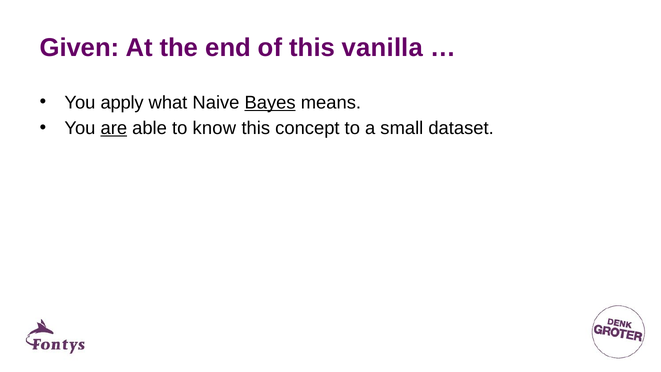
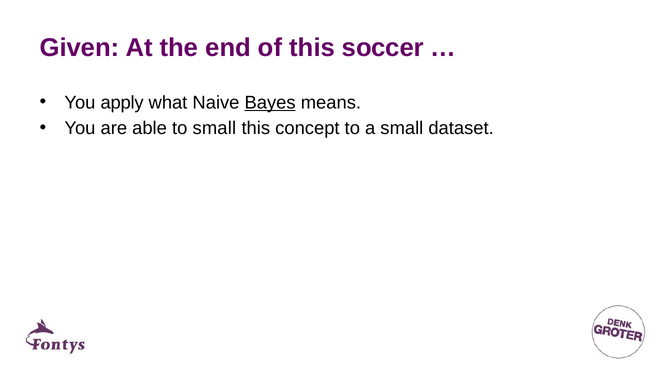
vanilla: vanilla -> soccer (383, 48)
are underline: present -> none (114, 128)
to know: know -> small (214, 128)
